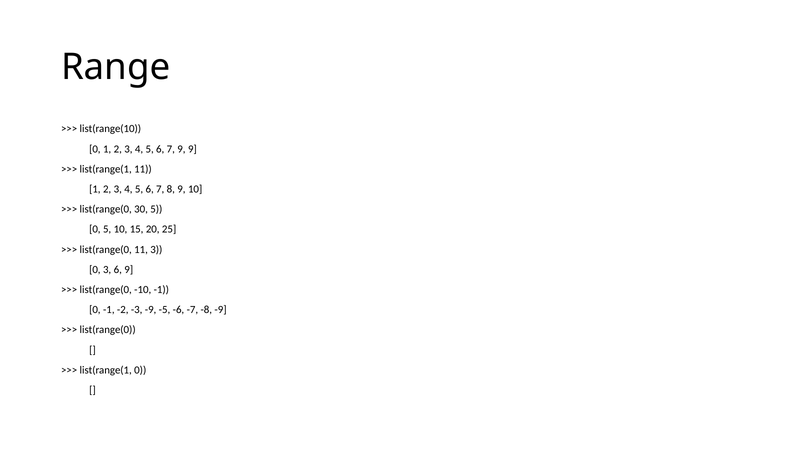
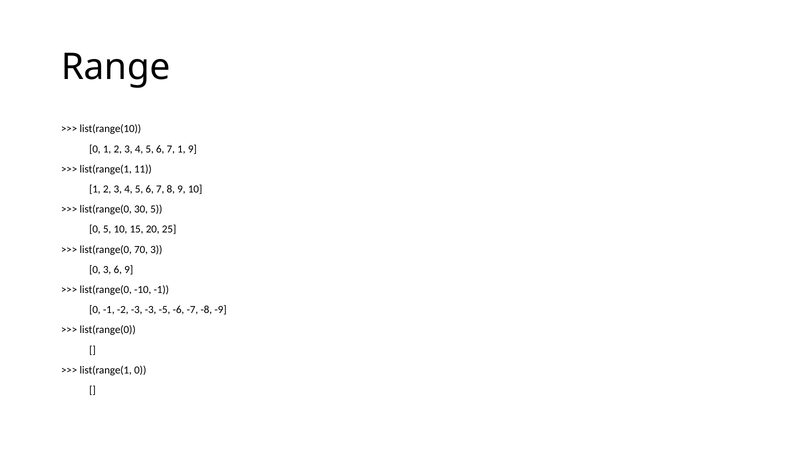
7 9: 9 -> 1 (181, 149)
list(range(0 11: 11 -> 70 (141, 249)
-3 -9: -9 -> -3 (151, 309)
